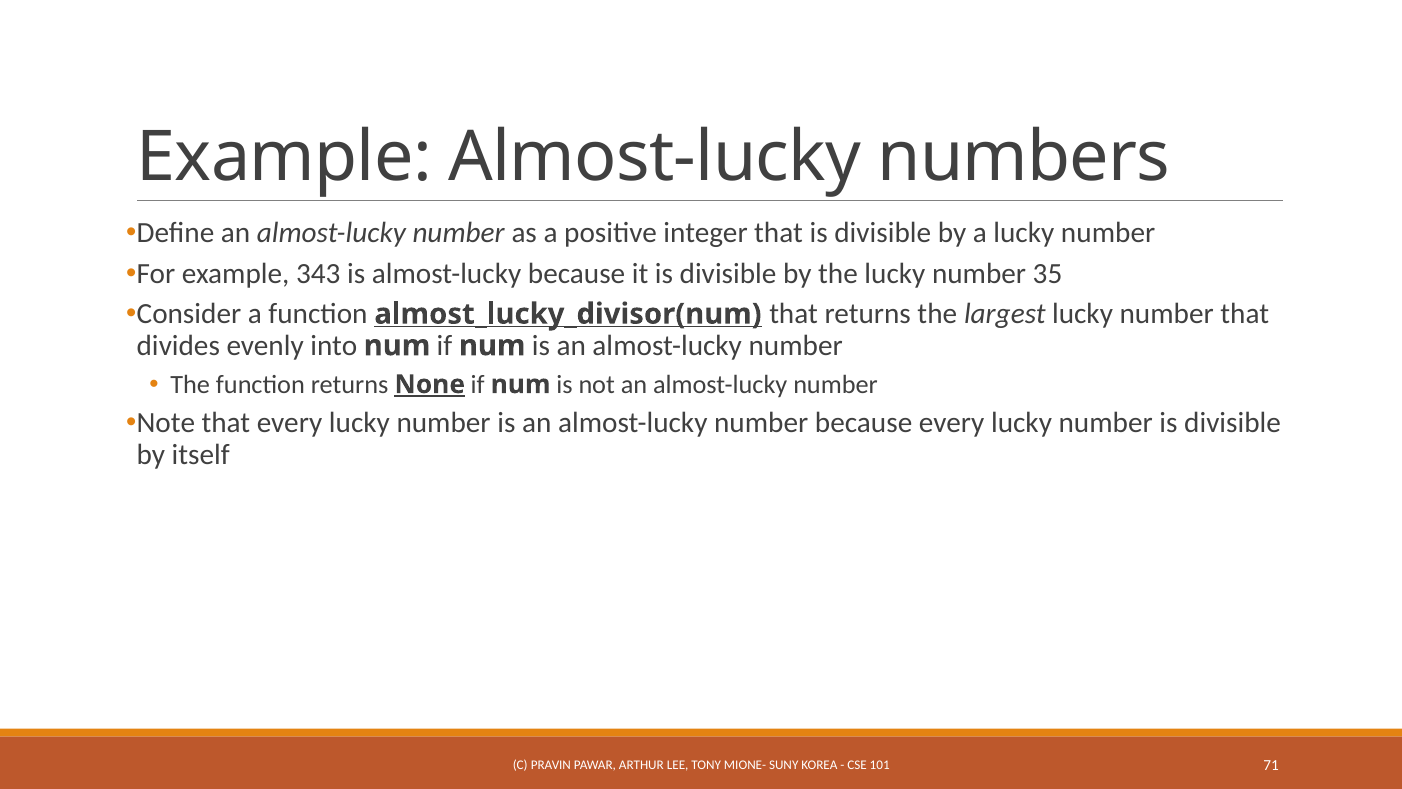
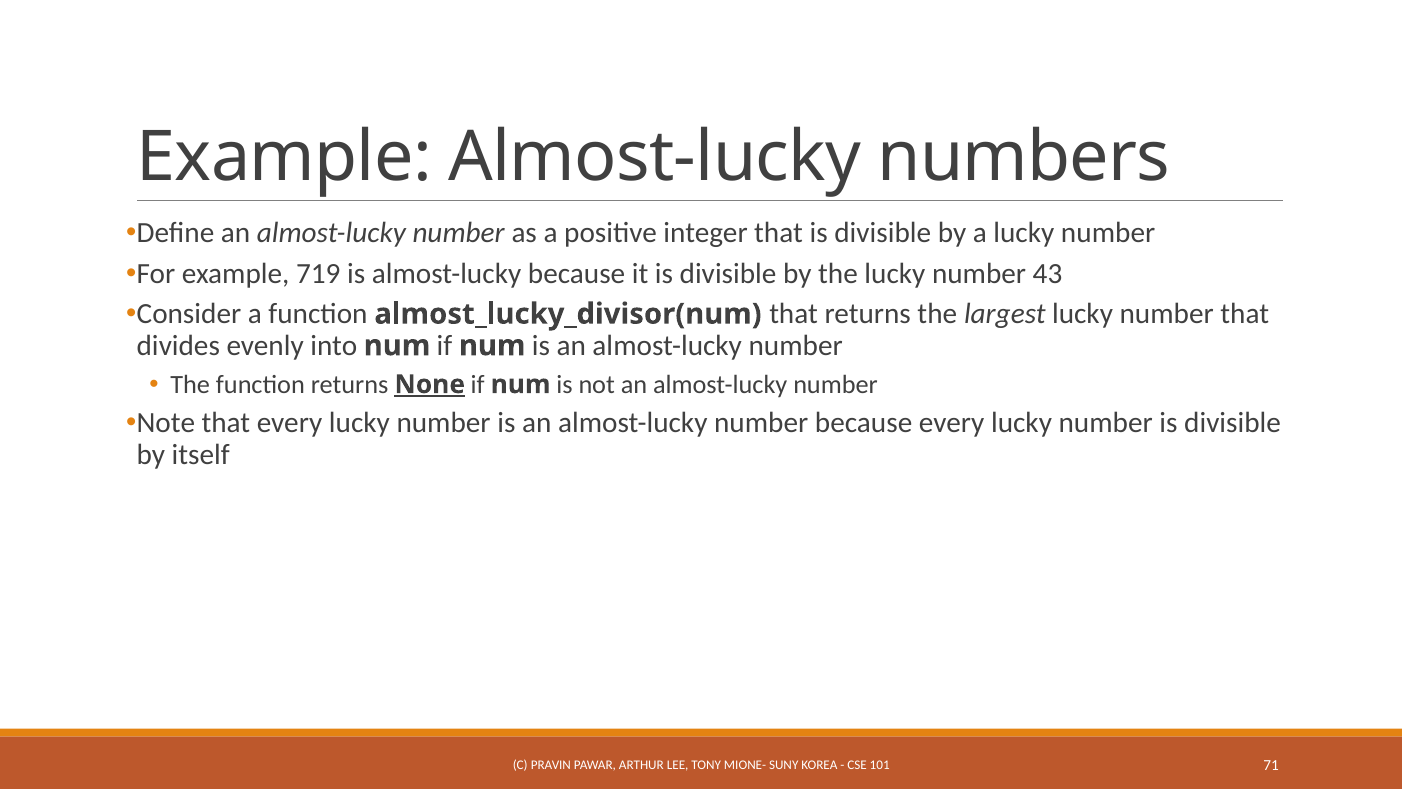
343: 343 -> 719 (318, 274)
35: 35 -> 43 (1048, 274)
almost_lucky_divisor(num underline: present -> none (568, 314)
